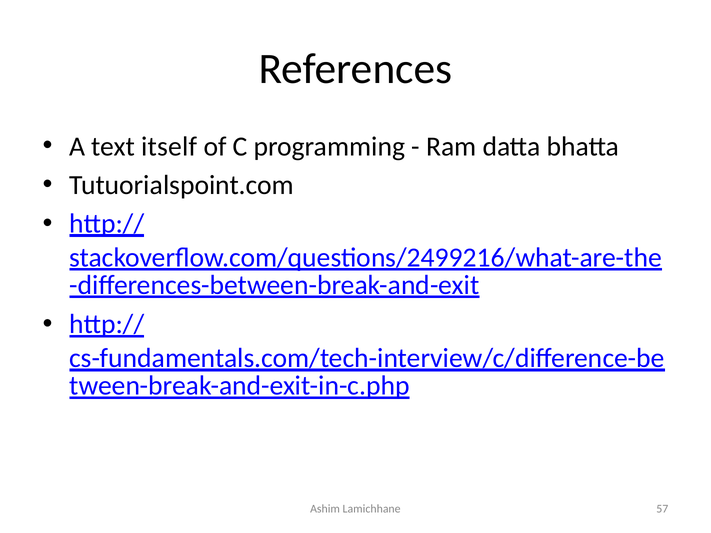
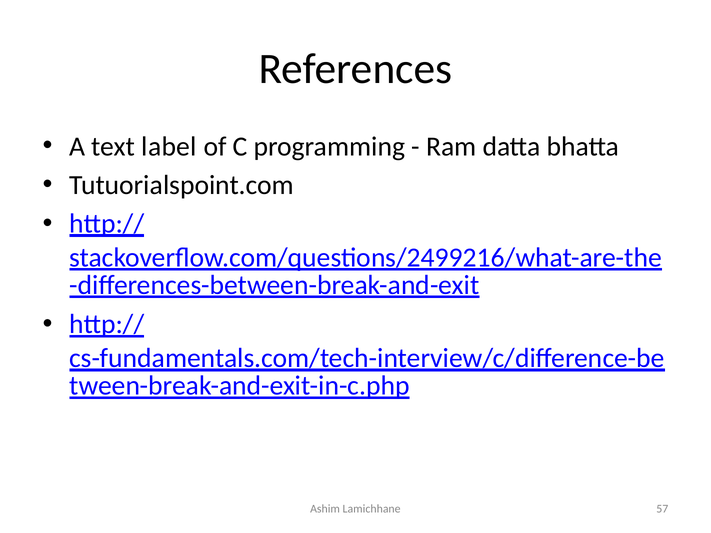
itself: itself -> label (169, 146)
